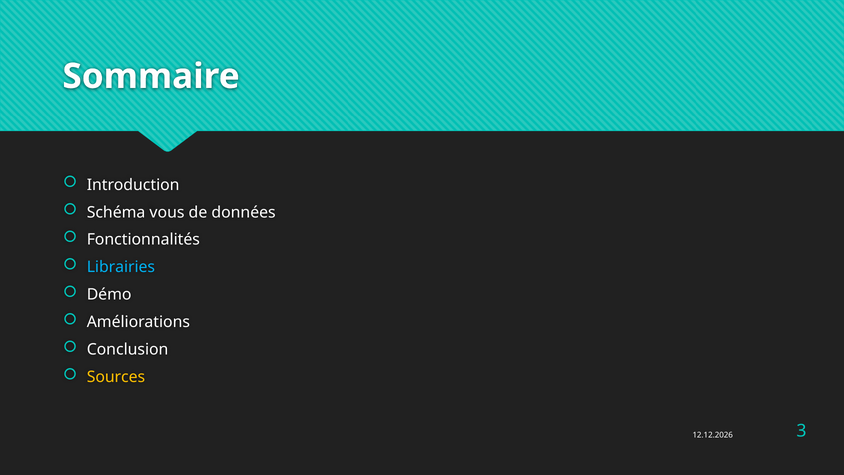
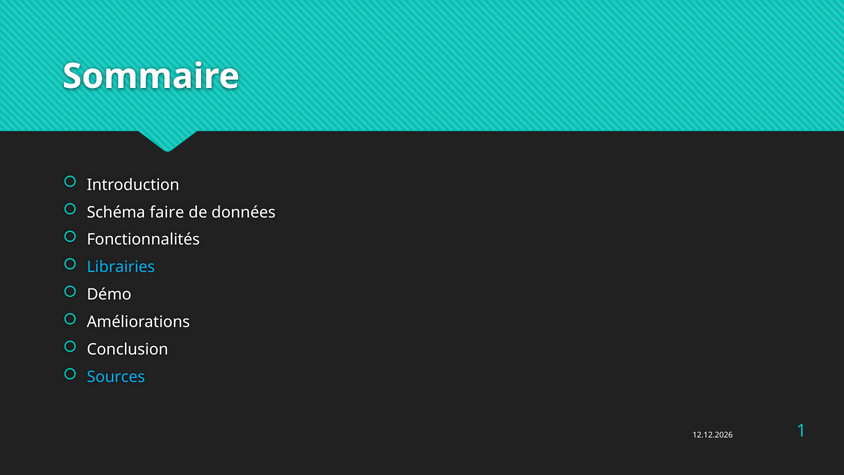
vous: vous -> faire (167, 212)
Sources colour: yellow -> light blue (116, 377)
3: 3 -> 1 (801, 430)
